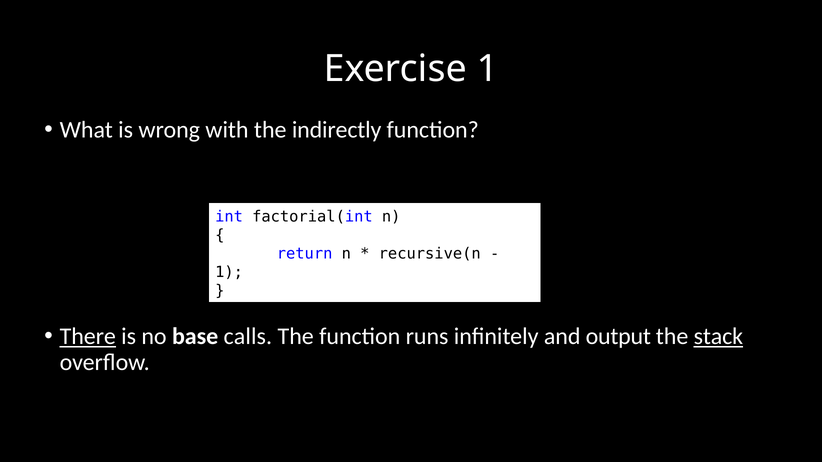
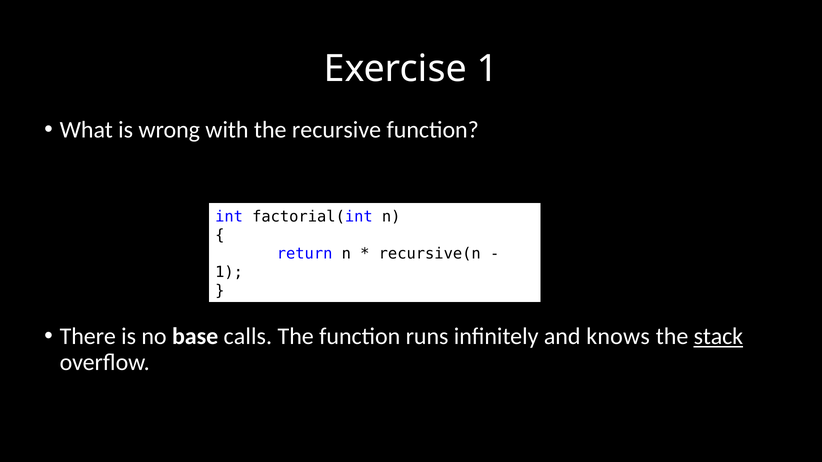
indirectly: indirectly -> recursive (337, 130)
There underline: present -> none (88, 337)
output: output -> knows (618, 337)
